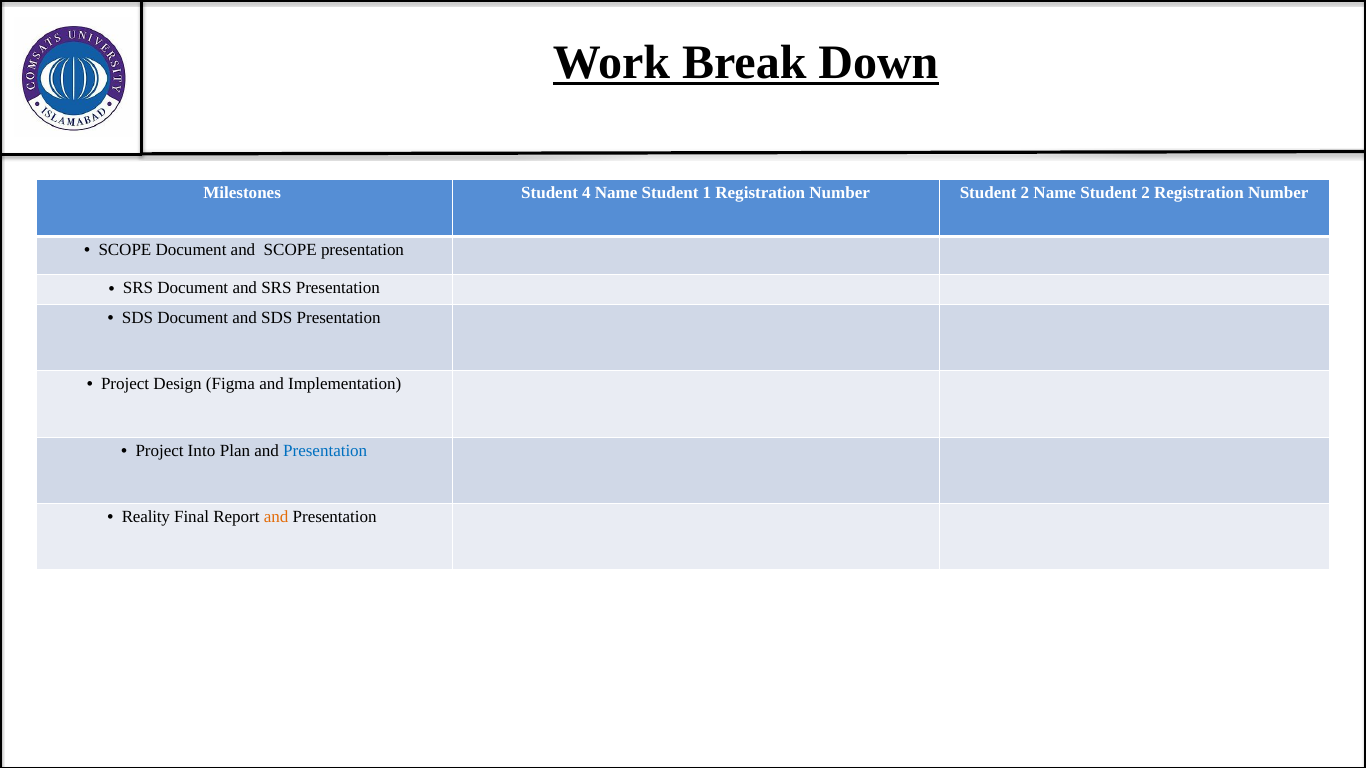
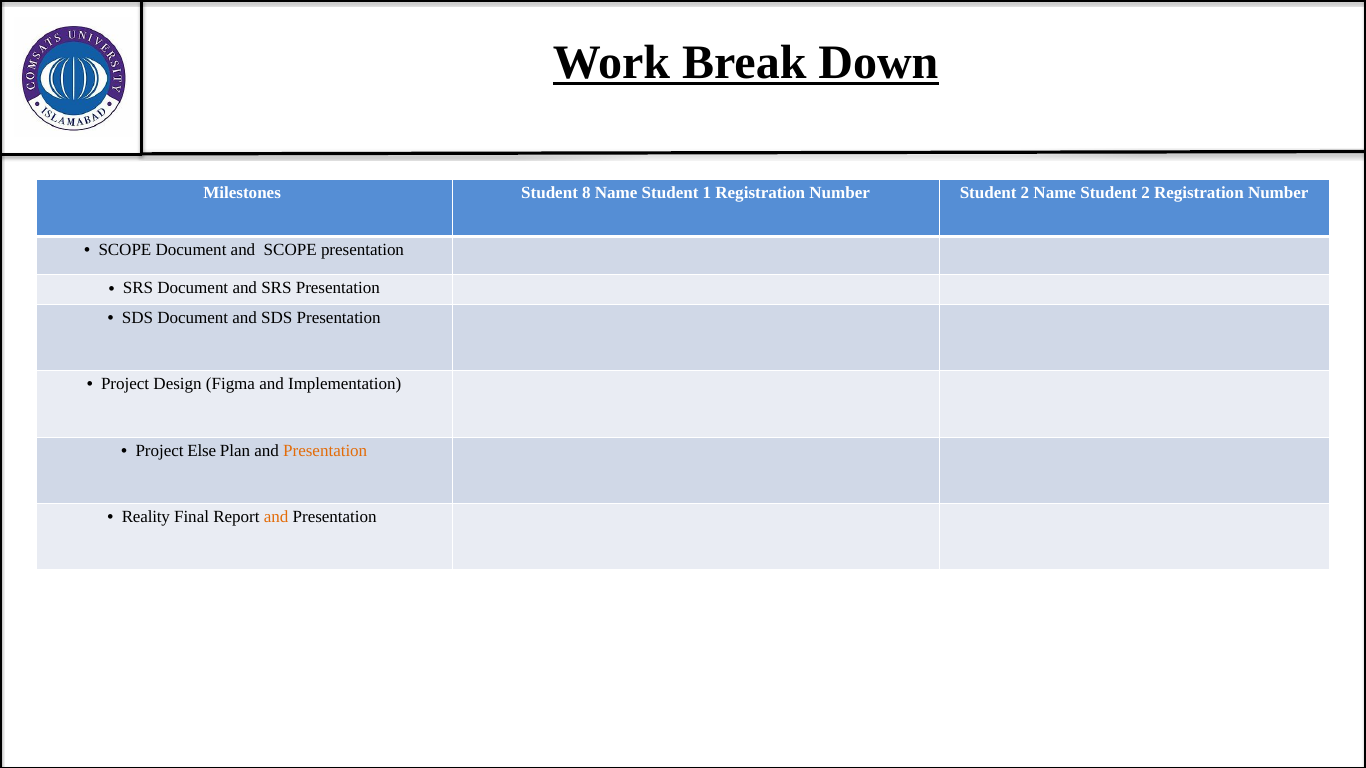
4: 4 -> 8 (586, 193)
Into: Into -> Else (202, 451)
Presentation colour: blue -> orange (325, 451)
